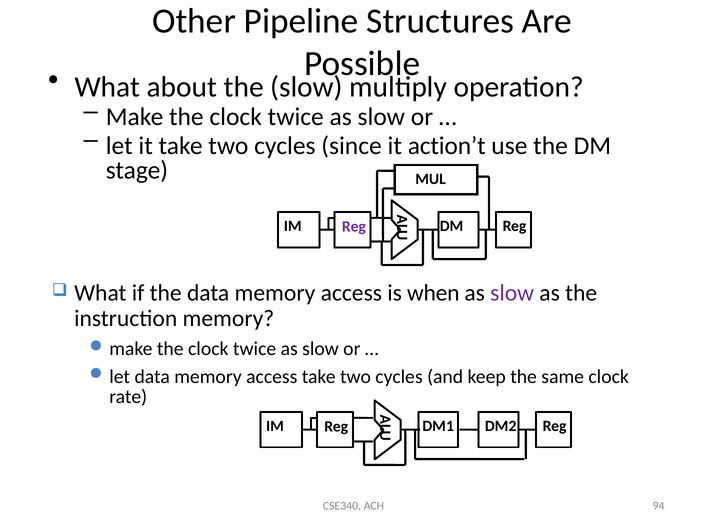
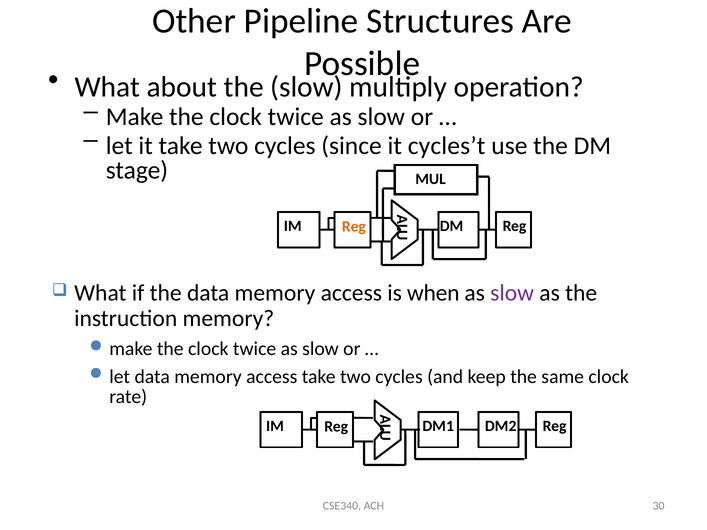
action’t: action’t -> cycles’t (447, 146)
Reg colour: purple -> orange (354, 227)
94: 94 -> 30 (659, 506)
